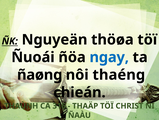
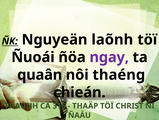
thöøa: thöøa -> laõnh (112, 39)
ngay colour: blue -> purple (109, 57)
ñaøng: ñaøng -> quaân (40, 74)
